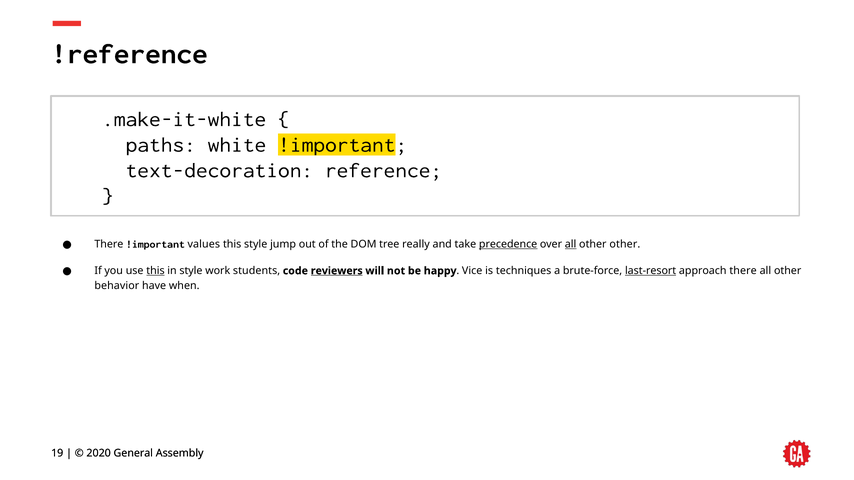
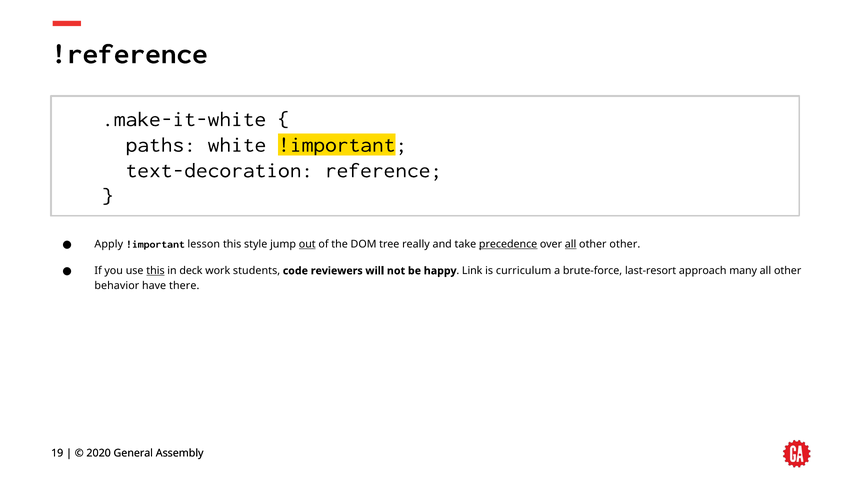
There: There -> Apply (109, 244)
values: values -> lesson (204, 244)
out underline: none -> present (307, 244)
in style: style -> deck (191, 271)
reviewers underline: present -> none (337, 271)
Vice: Vice -> Link (472, 271)
techniques: techniques -> curriculum (524, 271)
last-resort underline: present -> none (651, 271)
approach there: there -> many (743, 271)
when: when -> there (184, 286)
